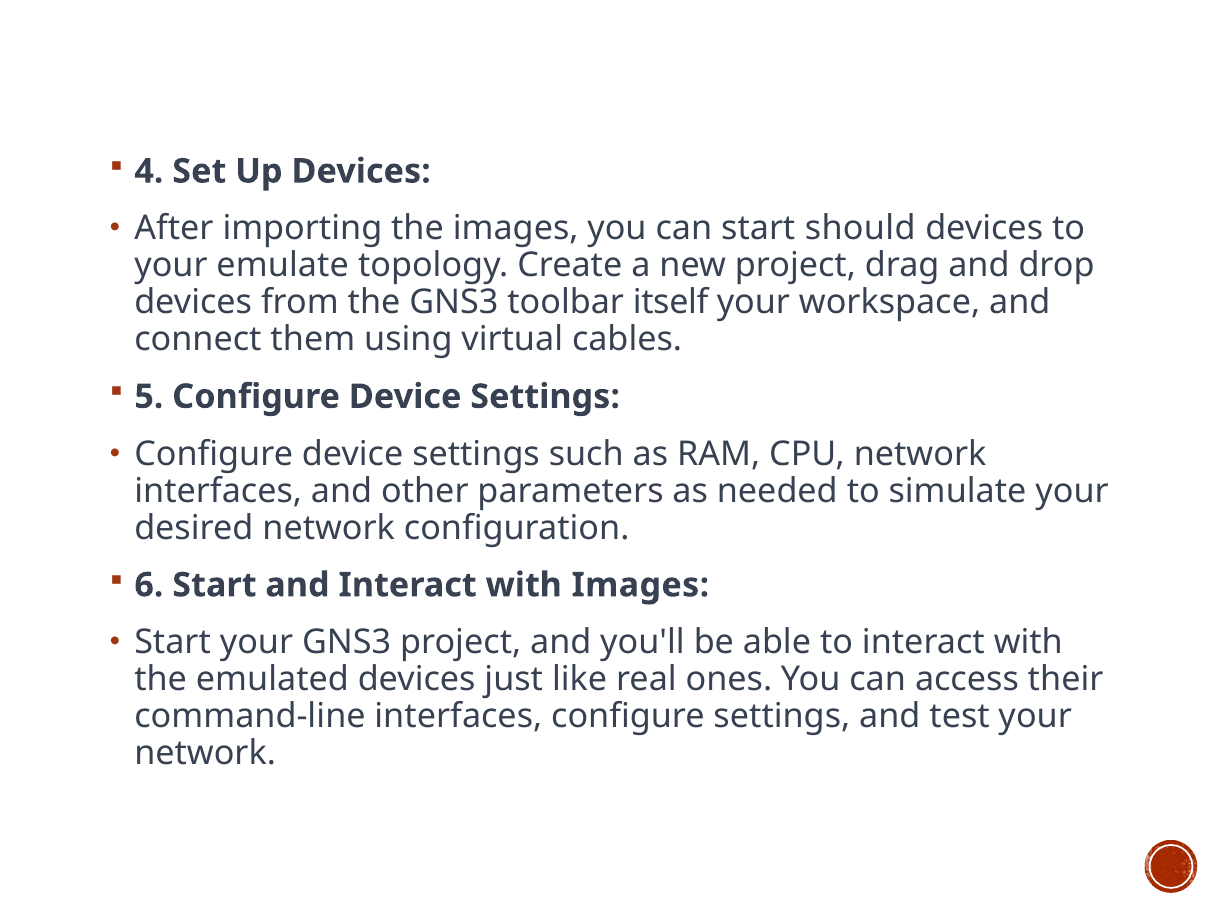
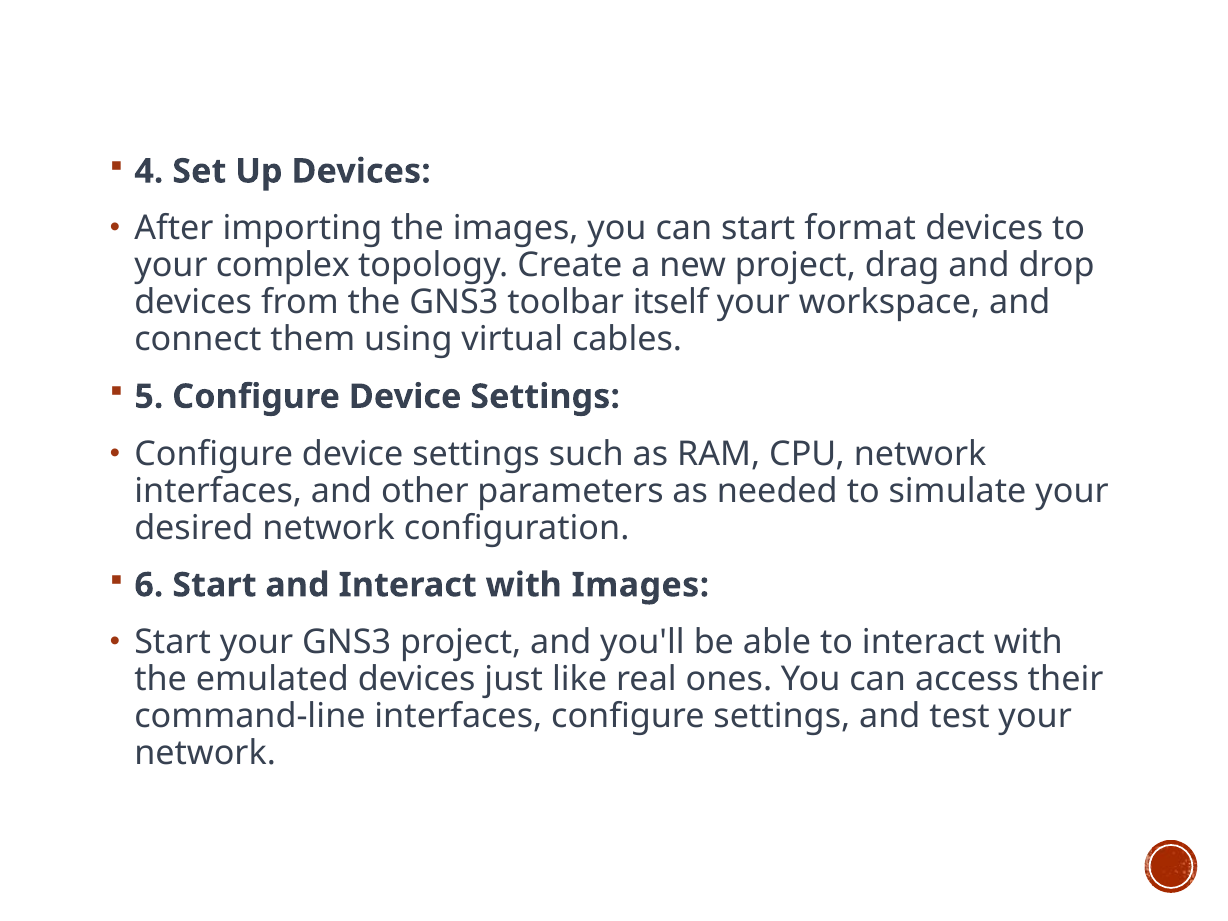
should: should -> format (860, 229)
emulate: emulate -> complex (283, 266)
